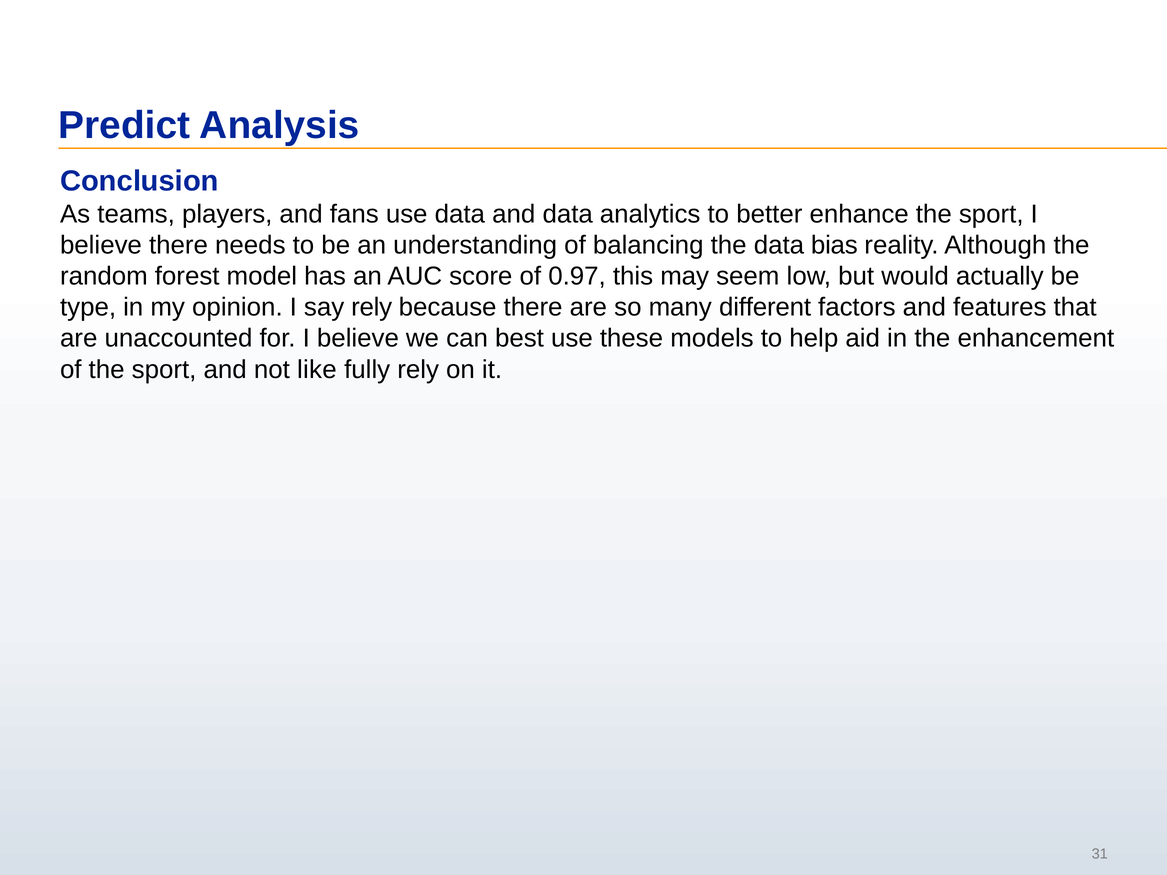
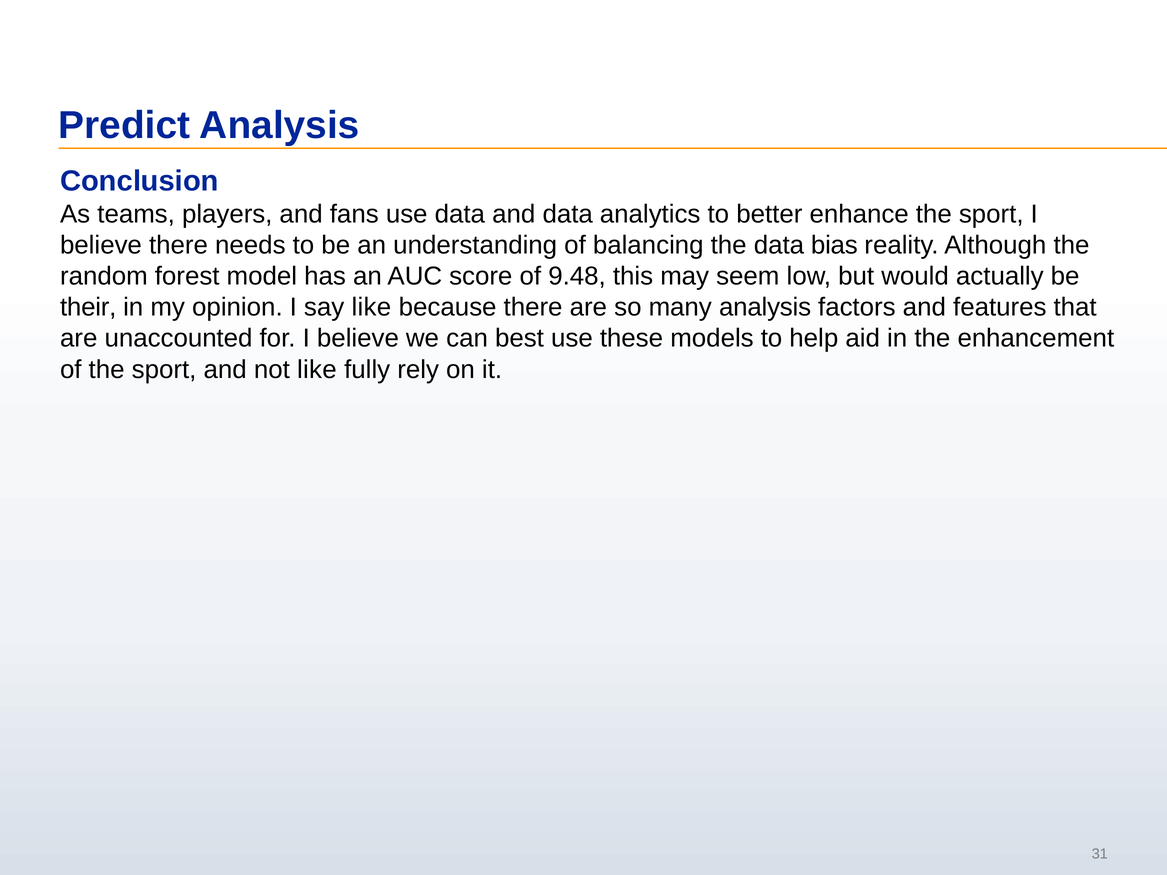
0.97: 0.97 -> 9.48 (577, 276)
type: type -> their (88, 307)
say rely: rely -> like (371, 307)
many different: different -> analysis (765, 307)
